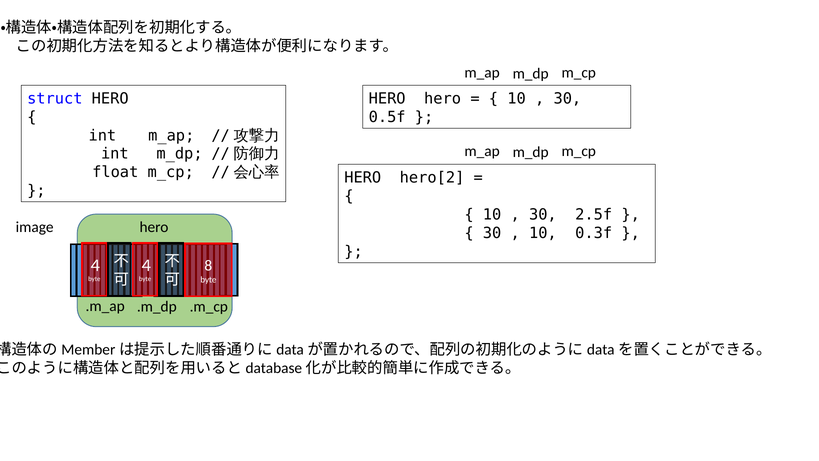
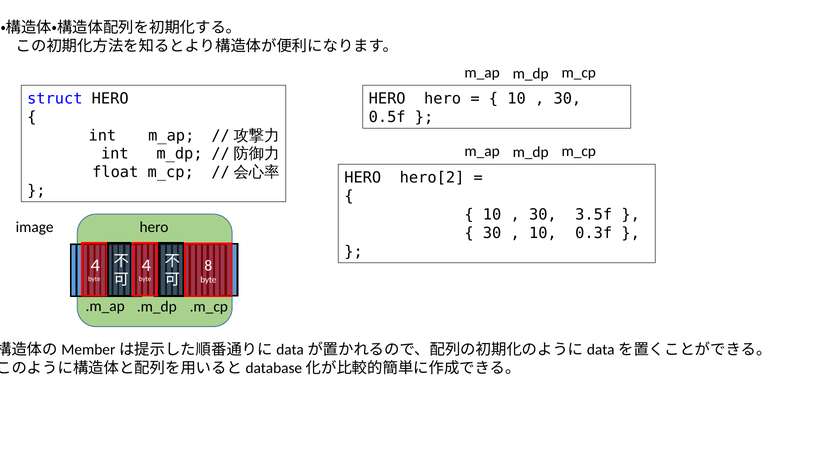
2.5f: 2.5f -> 3.5f (594, 214)
